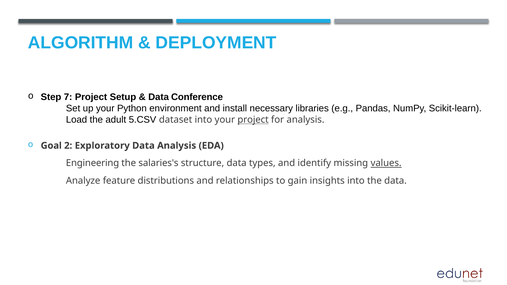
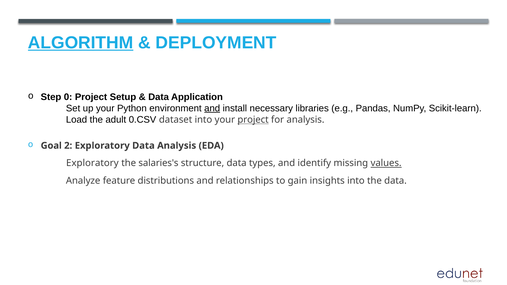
ALGORITHM underline: none -> present (81, 43)
7: 7 -> 0 (68, 97)
Conference: Conference -> Application (197, 97)
and underline: none -> present (212, 108)
5.CSV: 5.CSV -> 0.CSV (143, 120)
Engineering: Engineering -> Exploratory (92, 163)
